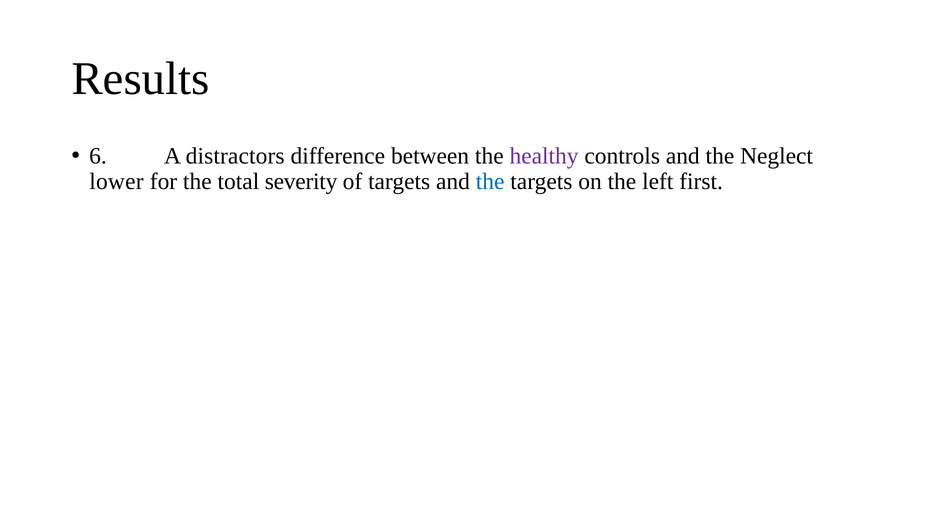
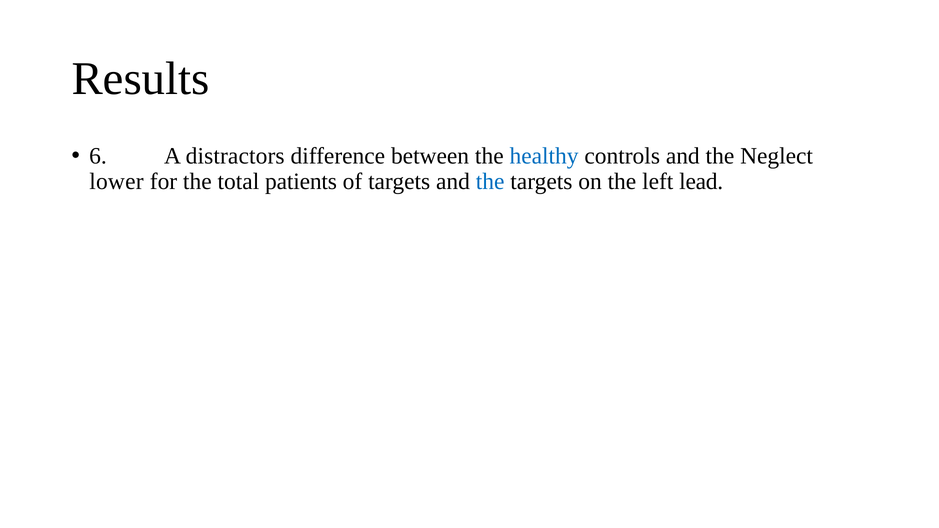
healthy colour: purple -> blue (544, 156)
severity: severity -> patients (301, 181)
first: first -> lead (701, 181)
